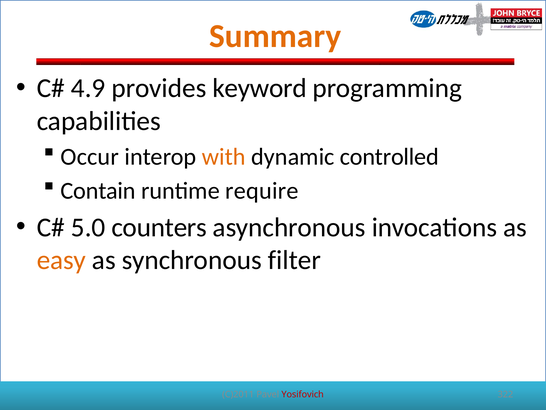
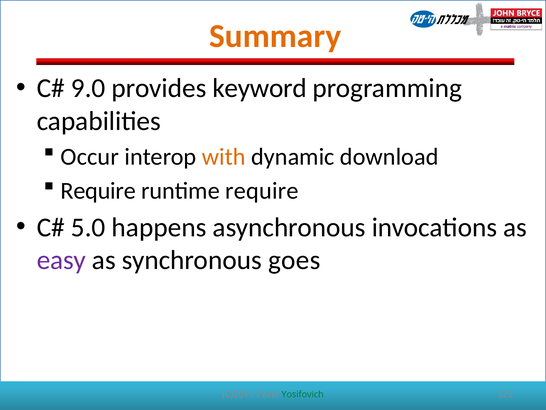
4.9: 4.9 -> 9.0 (88, 88)
controlled: controlled -> download (389, 157)
Contain: Contain -> Require (98, 191)
counters: counters -> happens (159, 227)
easy colour: orange -> purple (61, 260)
filter: filter -> goes (294, 260)
Yosifovich colour: red -> green (303, 394)
